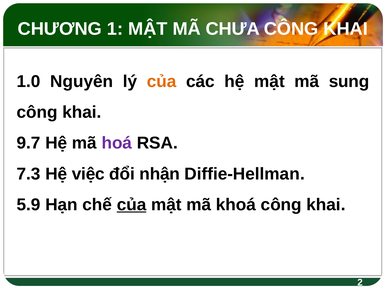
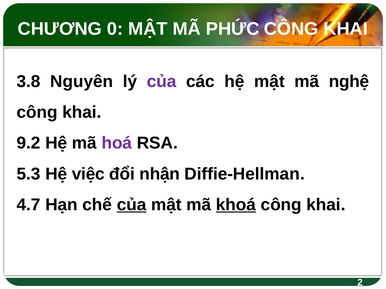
1: 1 -> 0 (115, 29)
CHƯA: CHƯA -> PHỨC (233, 29)
1.0: 1.0 -> 3.8 (29, 82)
của colour: orange -> purple (162, 82)
sung: sung -> nghệ (349, 82)
9.7: 9.7 -> 9.2 (29, 143)
7.3: 7.3 -> 5.3 (29, 174)
5.9: 5.9 -> 4.7 (29, 205)
khoá underline: none -> present (236, 205)
